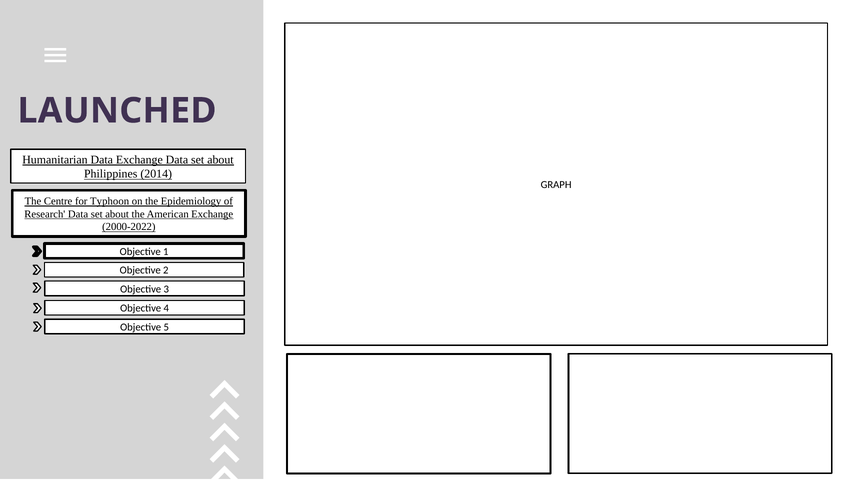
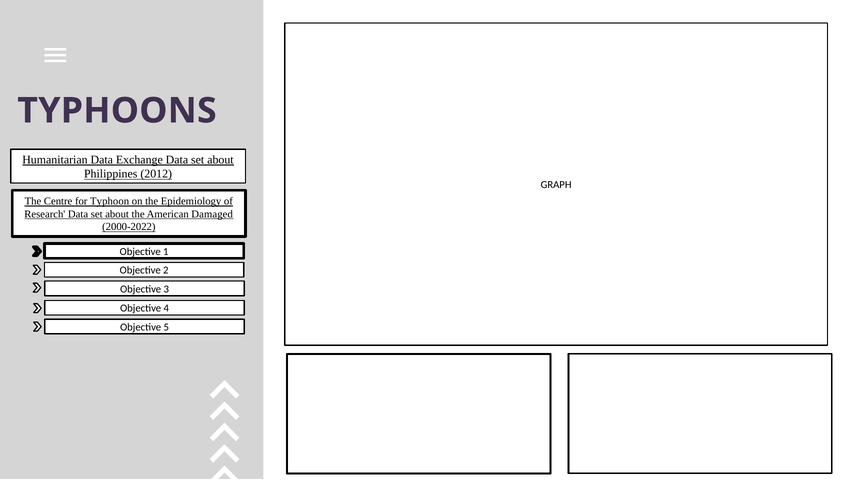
LAUNCHED: LAUNCHED -> TYPHOONS (117, 111)
2014: 2014 -> 2012 (156, 174)
American Exchange: Exchange -> Damaged (212, 214)
